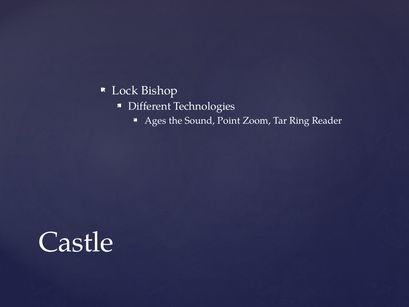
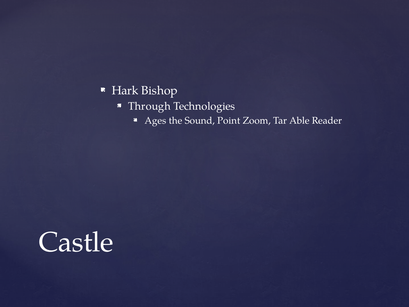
Lock: Lock -> Hark (125, 91)
Different: Different -> Through (149, 106)
Ring: Ring -> Able (299, 120)
